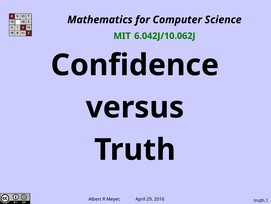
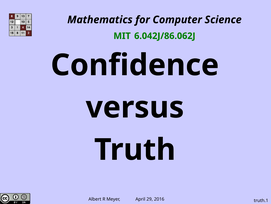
6.042J/10.062J: 6.042J/10.062J -> 6.042J/86.062J (165, 36)
